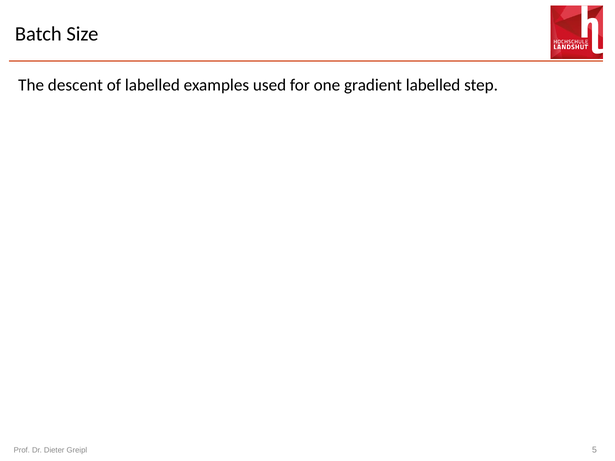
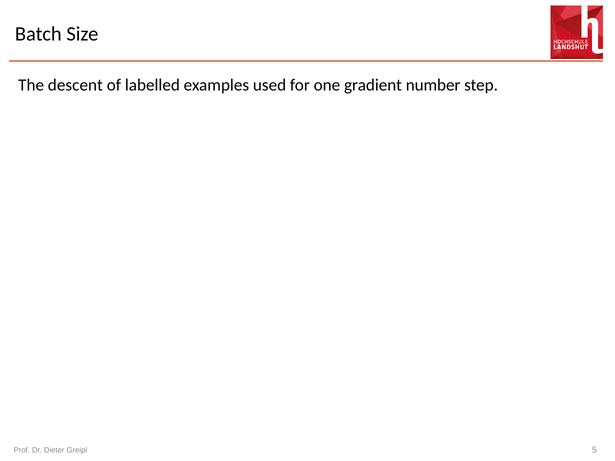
gradient labelled: labelled -> number (433, 85)
